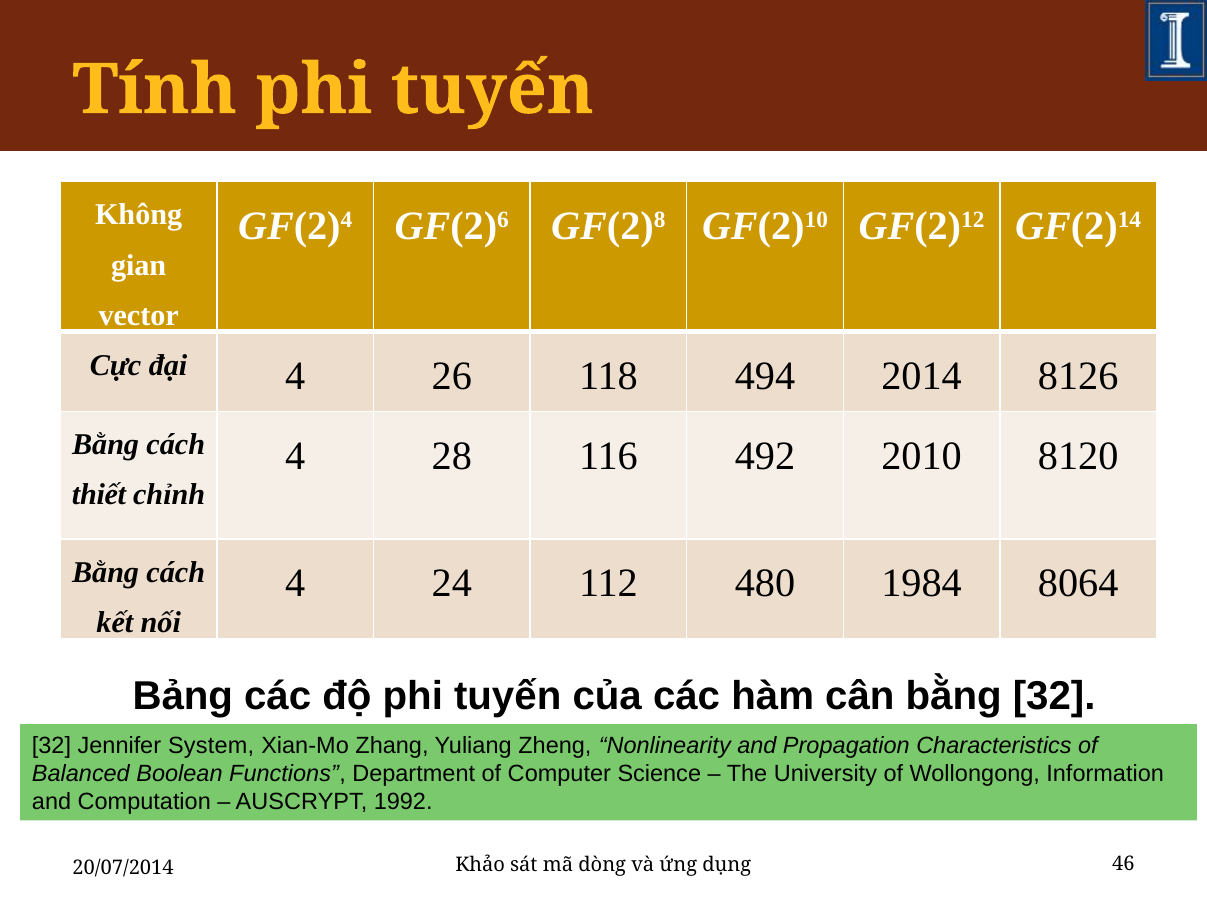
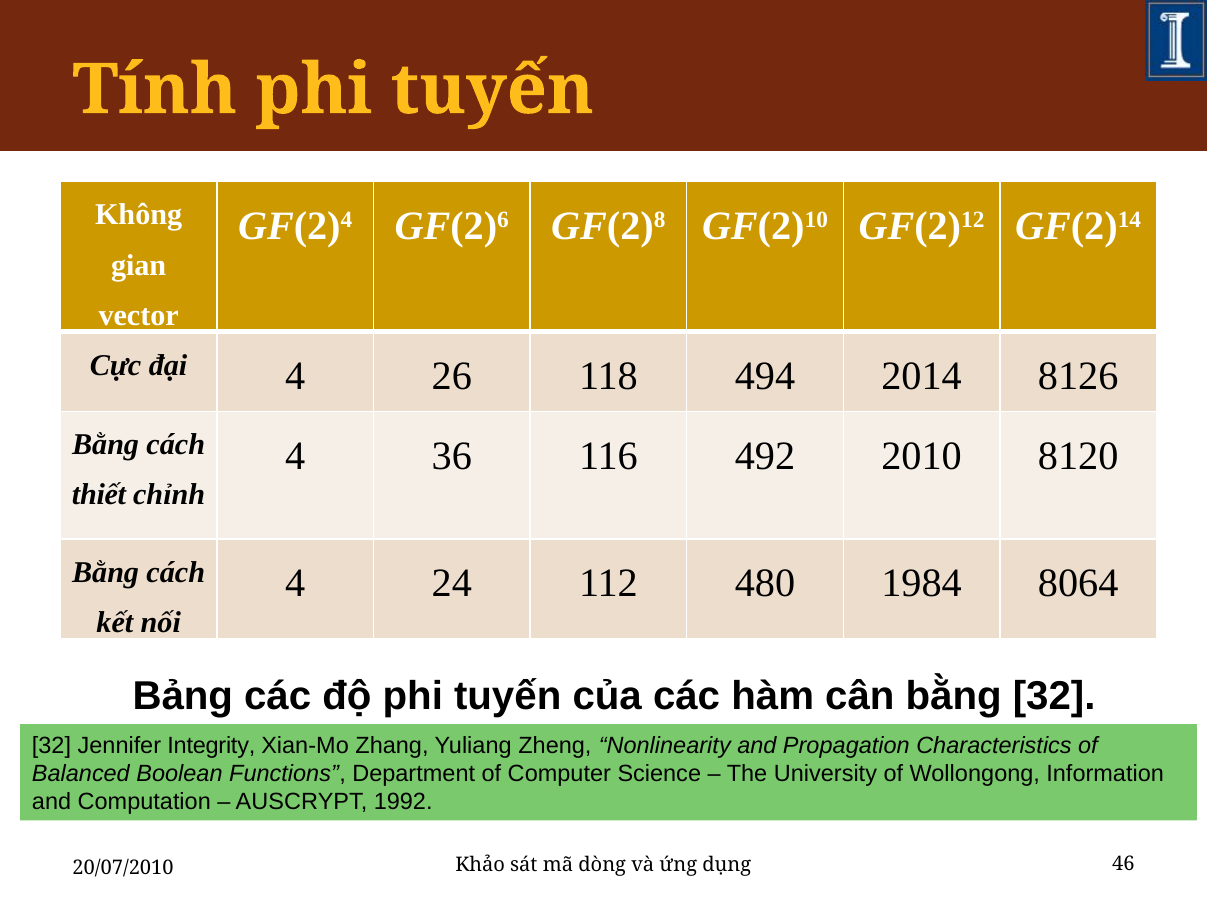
28: 28 -> 36 (452, 456)
System: System -> Integrity (211, 746)
20/07/2014: 20/07/2014 -> 20/07/2010 (123, 868)
